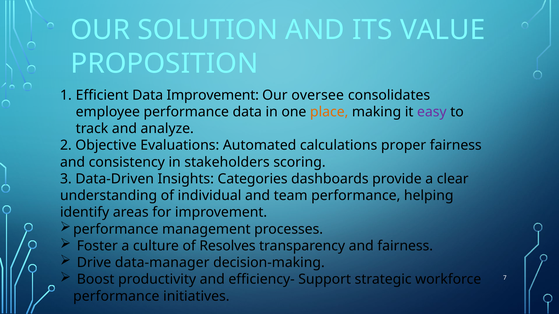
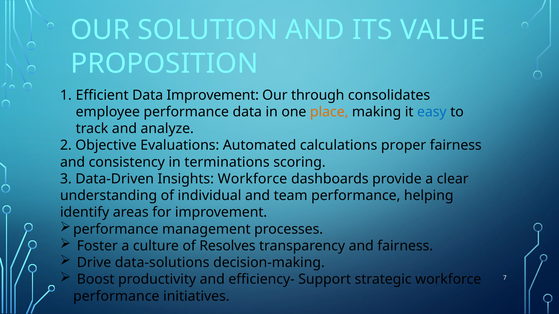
oversee: oversee -> through (318, 95)
easy colour: purple -> blue (432, 112)
stakeholders: stakeholders -> terminations (227, 162)
Insights Categories: Categories -> Workforce (252, 179)
data-manager: data-manager -> data-solutions (162, 263)
